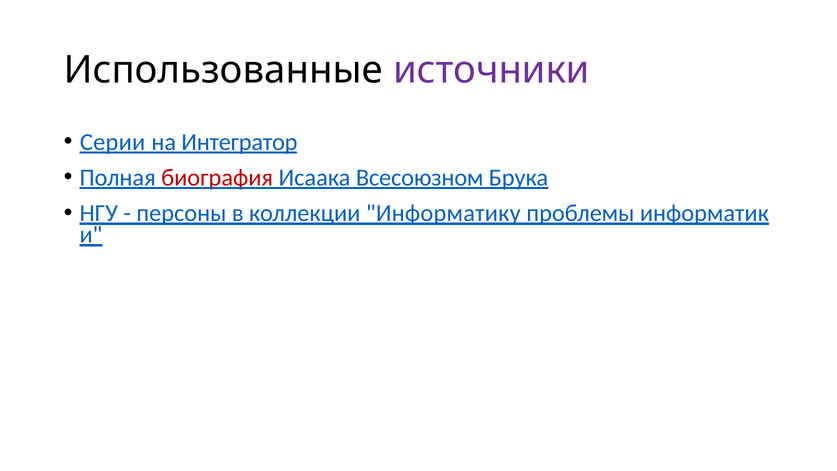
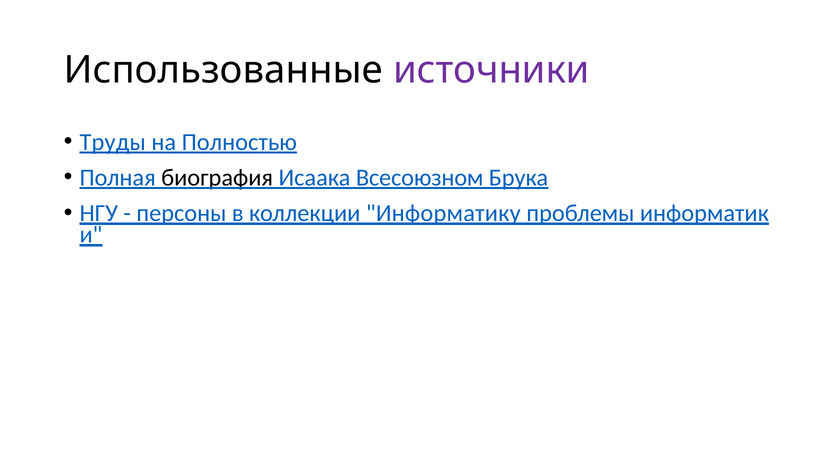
Серии: Серии -> Труды (113, 142)
Интегратор: Интегратор -> Полностью (239, 142)
биография colour: red -> black (217, 177)
